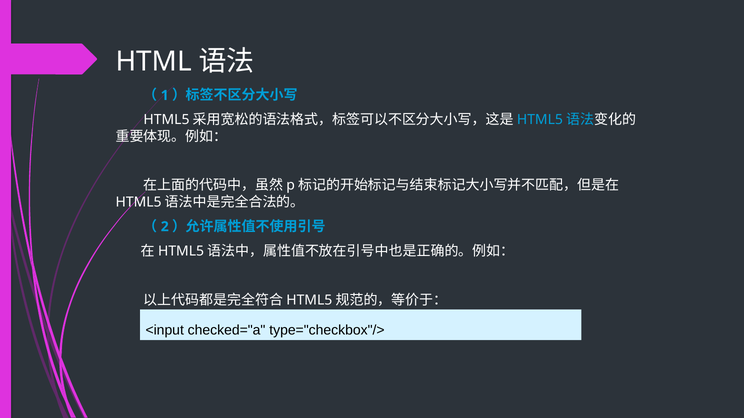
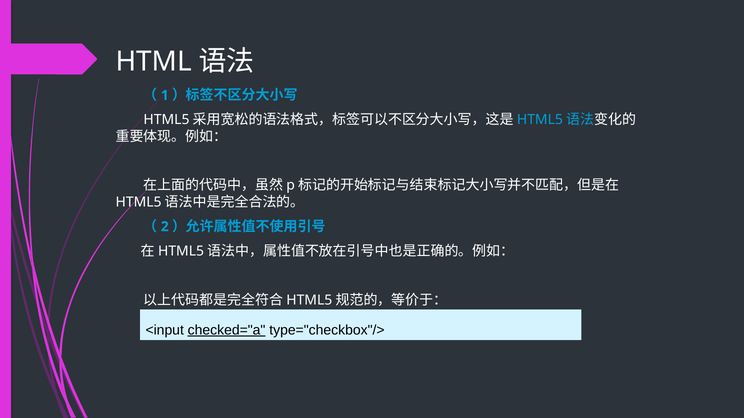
checked="a underline: none -> present (227, 330)
